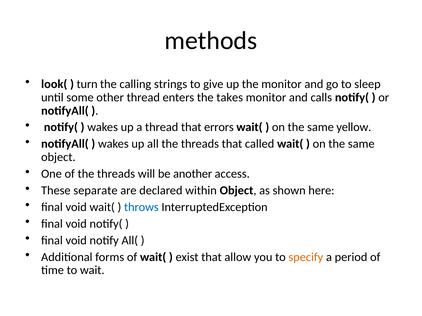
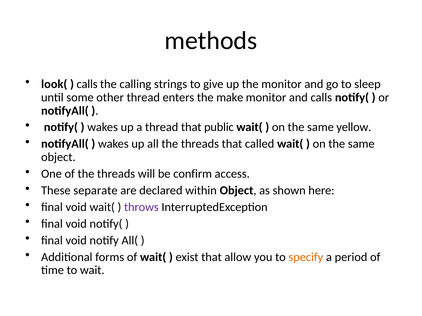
turn: turn -> calls (87, 84)
takes: takes -> make (230, 97)
errors: errors -> public (219, 127)
another: another -> confirm (193, 174)
throws colour: blue -> purple (141, 207)
